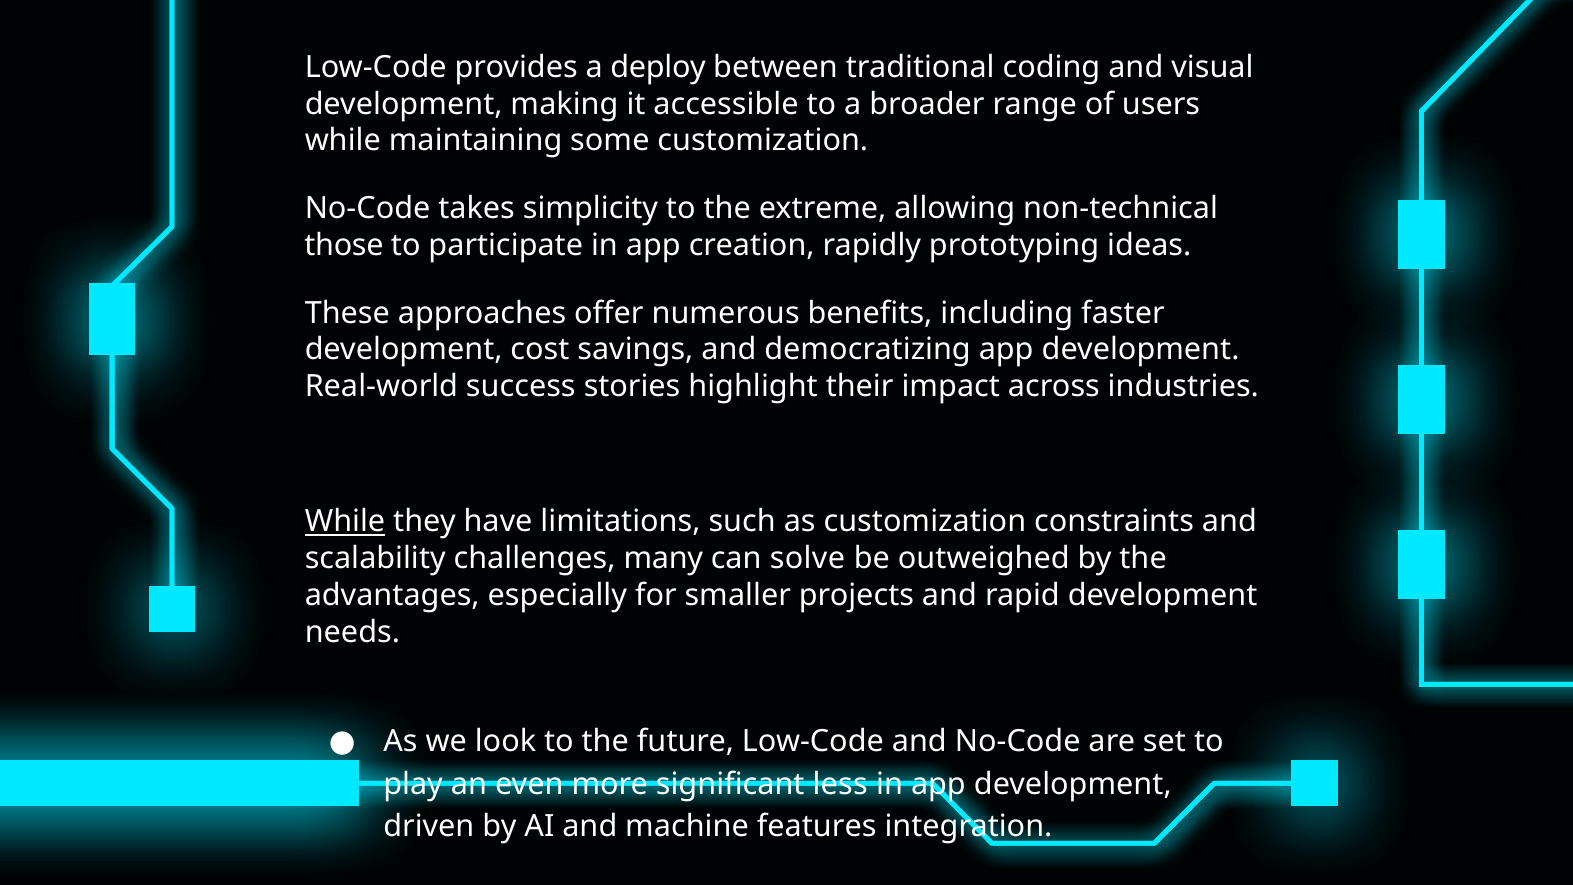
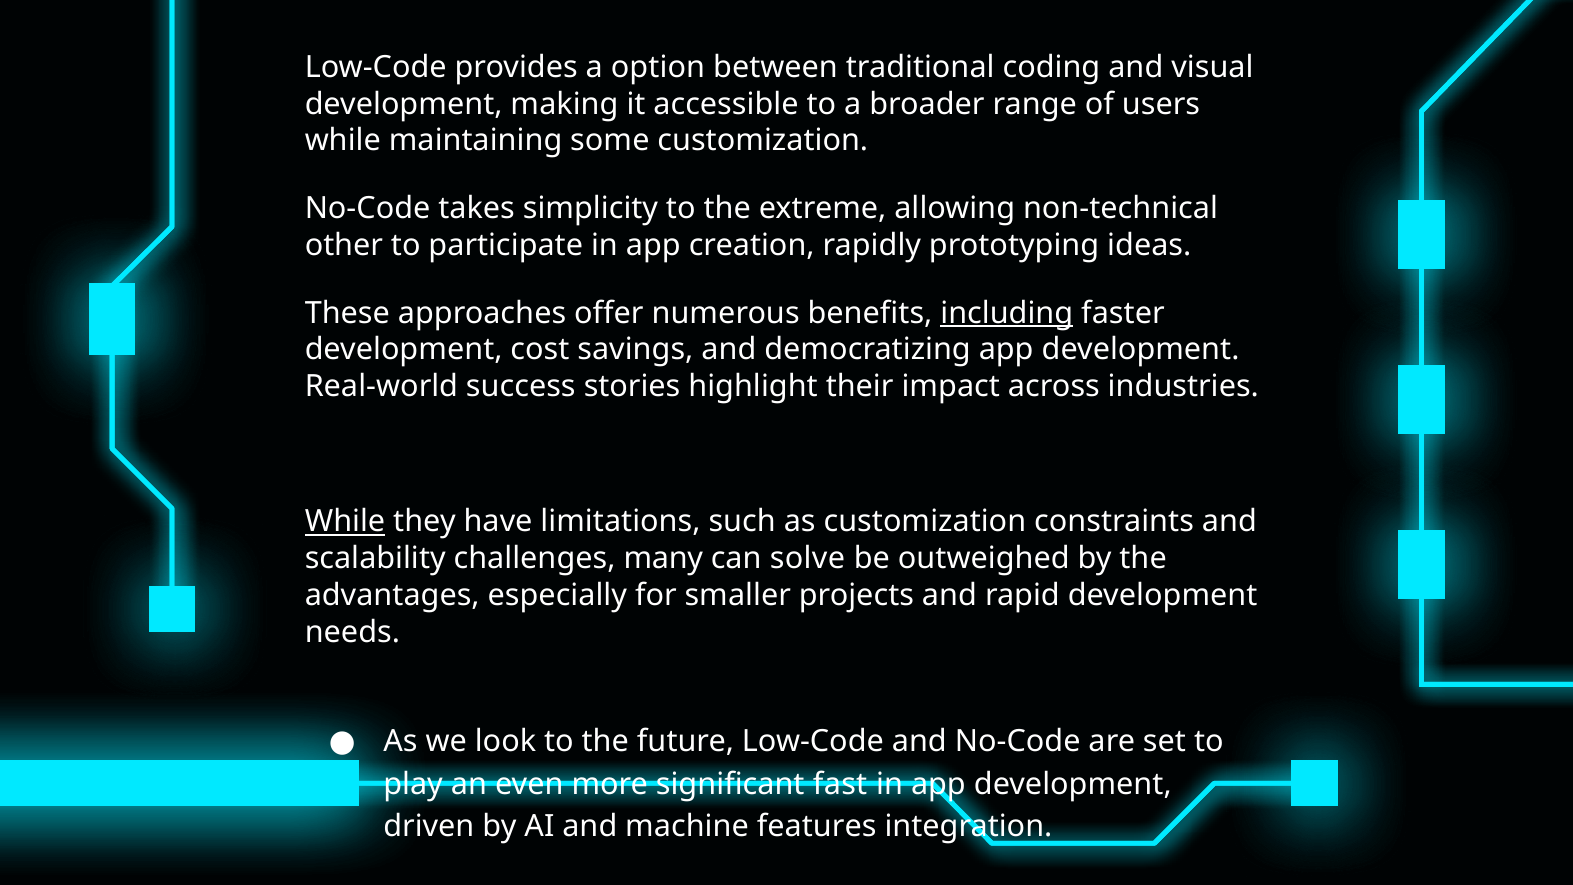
deploy: deploy -> option (658, 67)
those: those -> other (344, 245)
including underline: none -> present (1007, 313)
less: less -> fast (840, 784)
